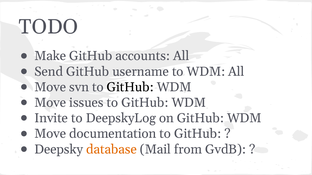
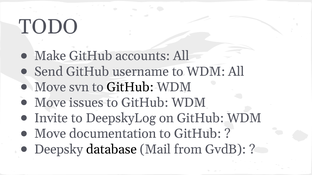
database colour: orange -> black (111, 150)
